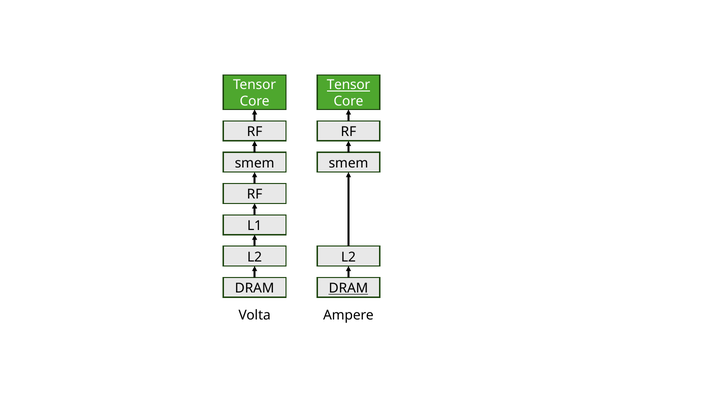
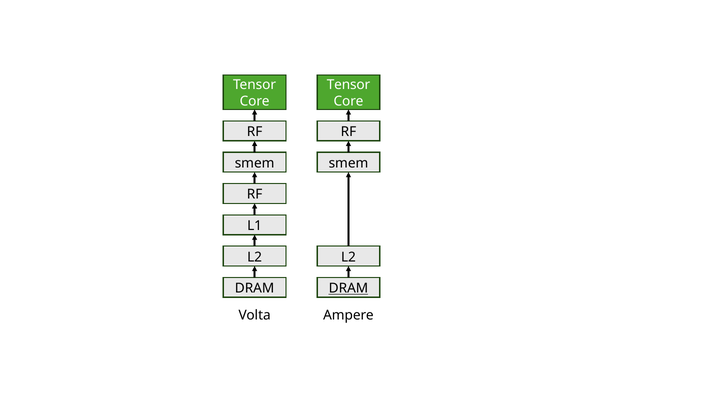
Tensor underline: present -> none (348, 85)
